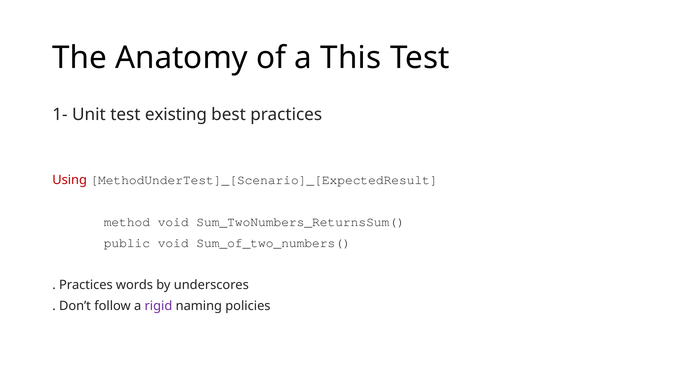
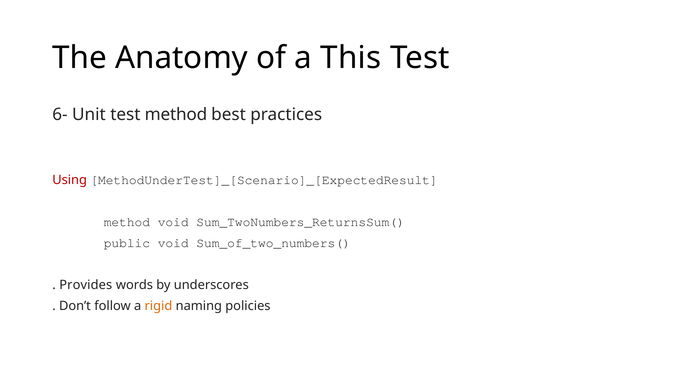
1-: 1- -> 6- (60, 114)
test existing: existing -> method (176, 114)
Practices: Practices -> Provides (86, 285)
rigid colour: purple -> orange (158, 306)
